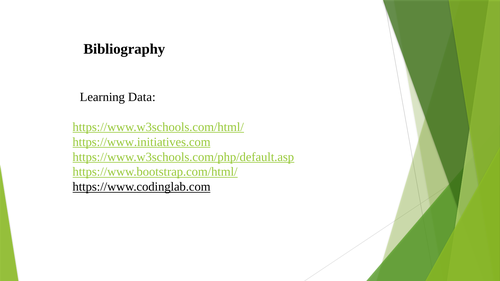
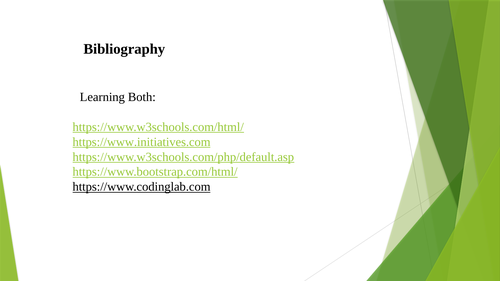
Data: Data -> Both (142, 97)
